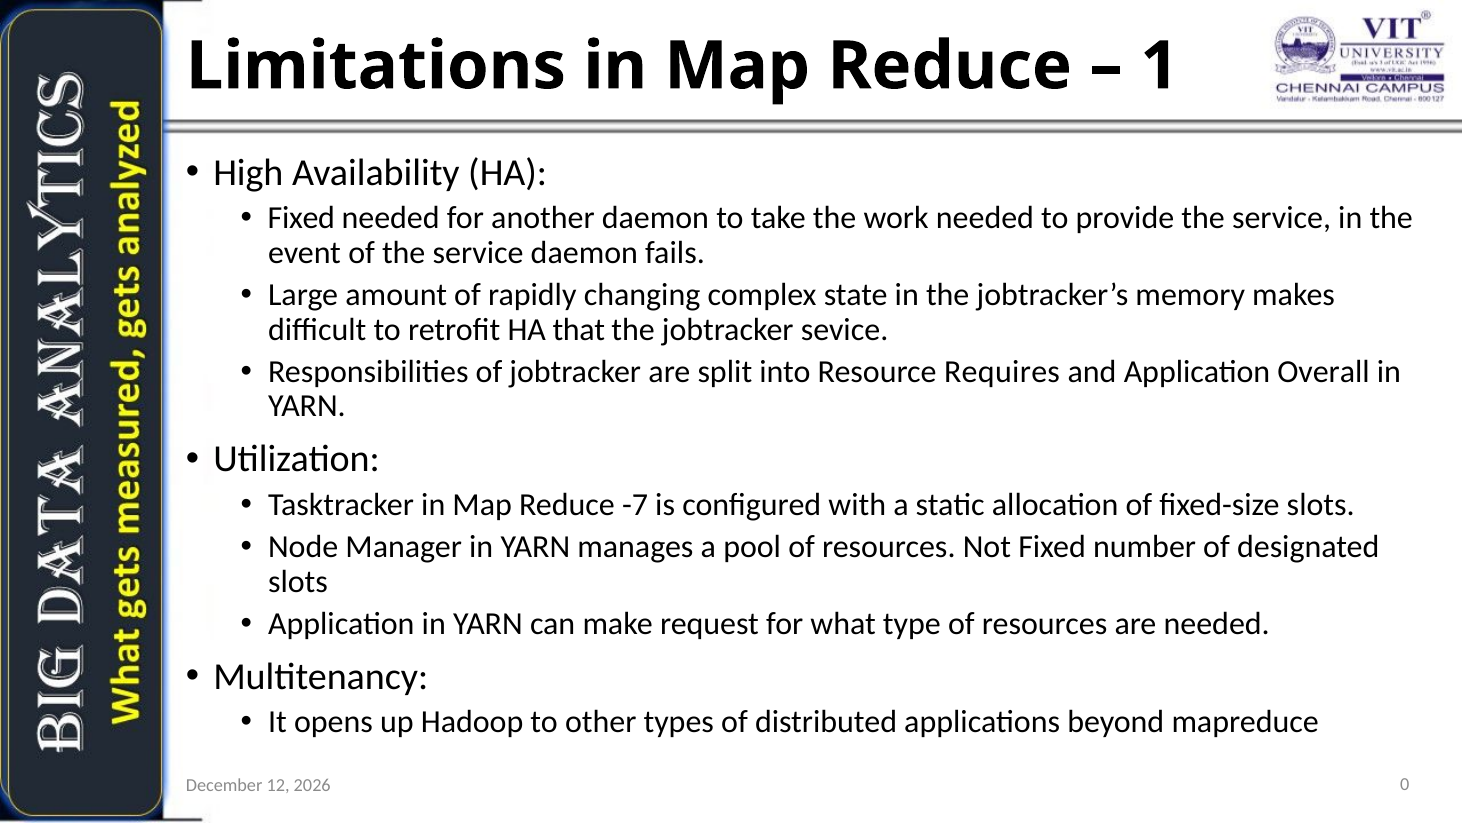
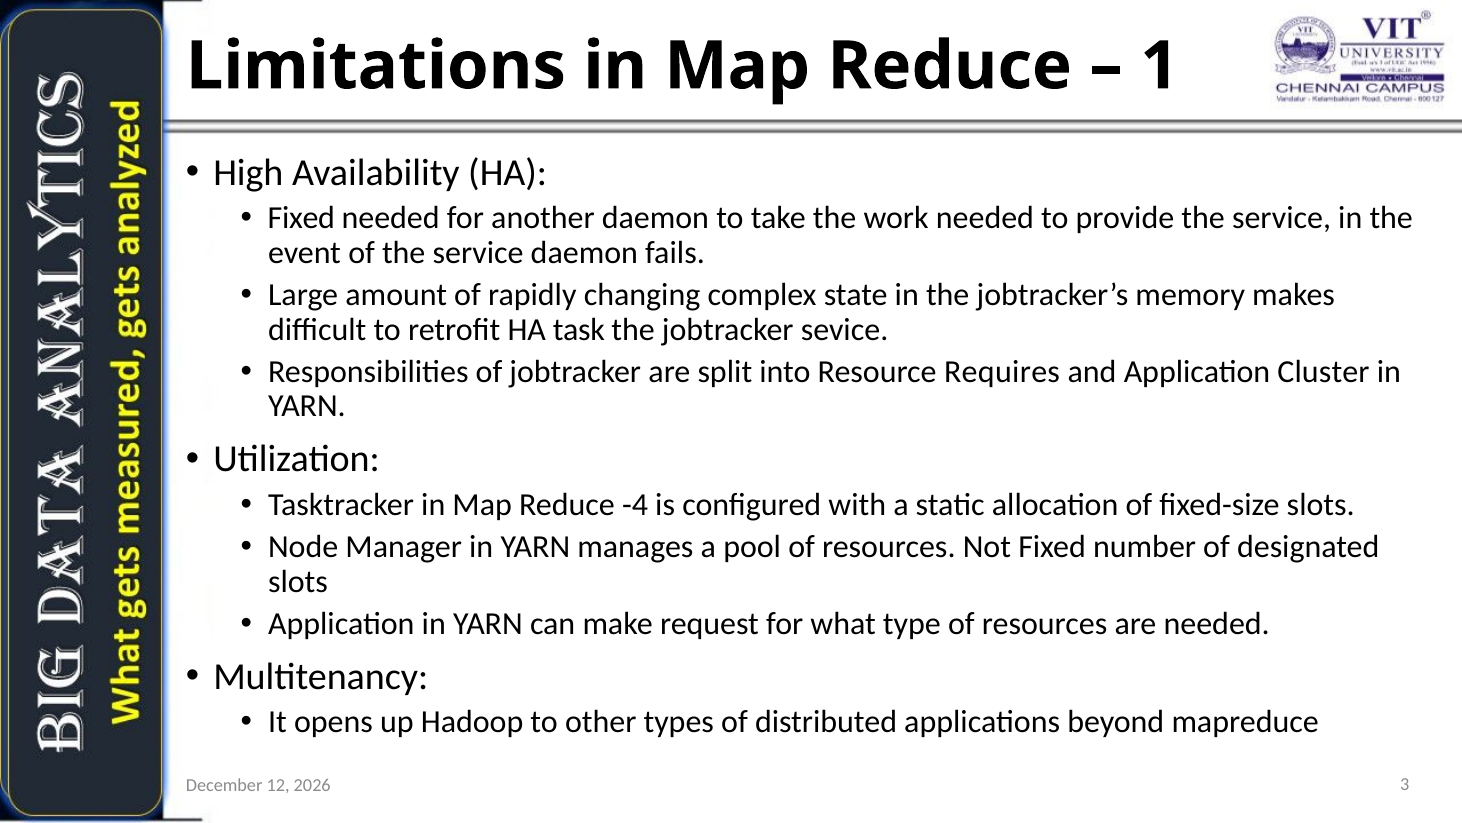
that: that -> task (579, 329)
Overall: Overall -> Cluster (1323, 371)
-7: -7 -> -4 (635, 504)
0: 0 -> 3 (1405, 784)
